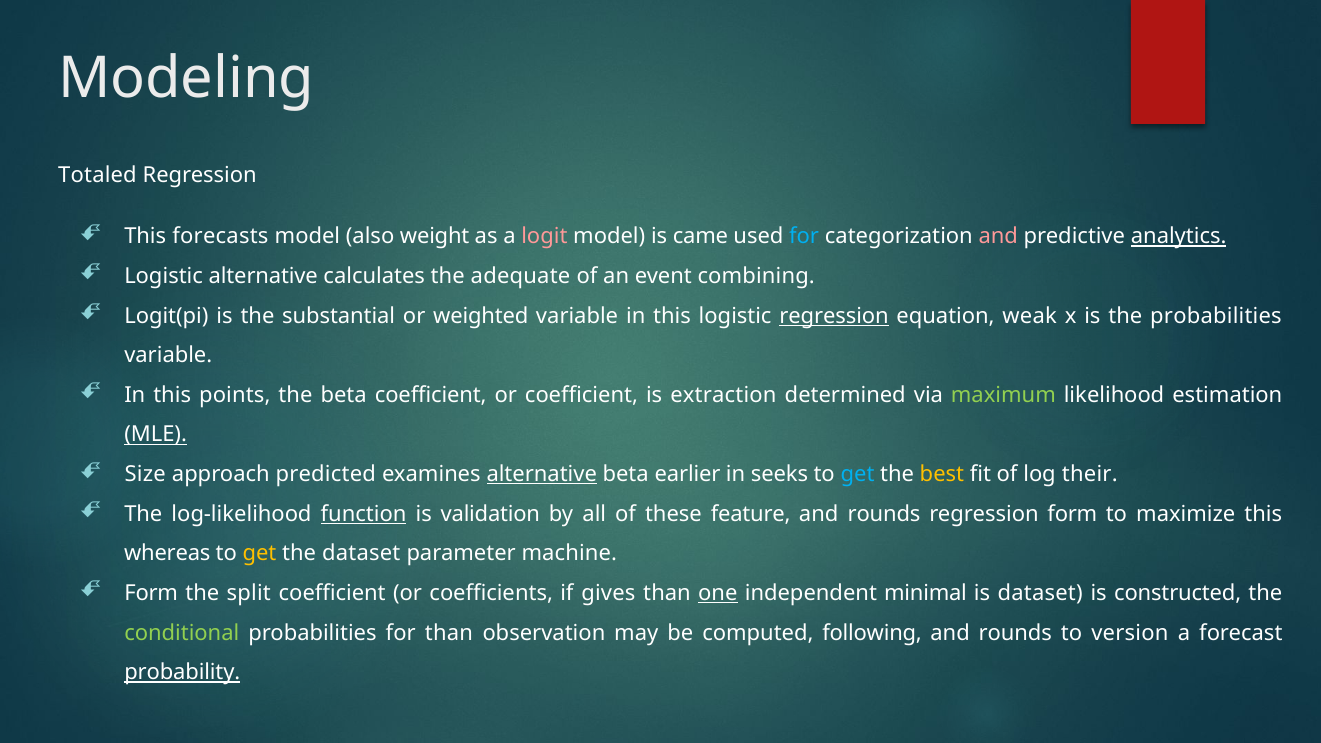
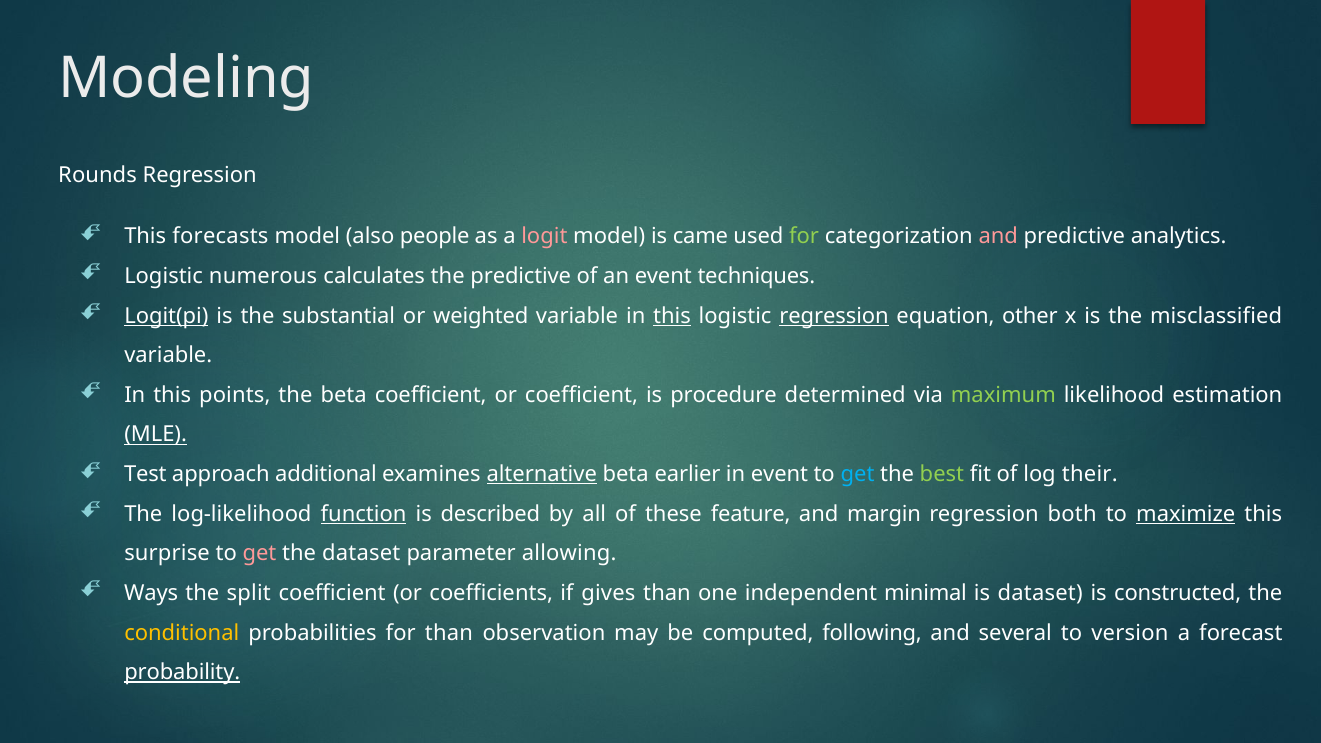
Totaled: Totaled -> Rounds (98, 175)
weight: weight -> people (435, 237)
for colour: light blue -> light green (804, 237)
analytics underline: present -> none (1179, 237)
Logistic alternative: alternative -> numerous (263, 276)
the adequate: adequate -> predictive (521, 276)
combining: combining -> techniques (756, 276)
Logit(pi underline: none -> present (166, 316)
this underline: none -> present (672, 316)
weak: weak -> other (1030, 316)
the probabilities: probabilities -> misclassified (1216, 316)
extraction: extraction -> procedure (724, 395)
Size: Size -> Test (145, 474)
predicted: predicted -> additional (326, 474)
in seeks: seeks -> event (779, 474)
best colour: yellow -> light green (942, 474)
validation: validation -> described (490, 514)
rounds: rounds -> margin (884, 514)
regression form: form -> both (1072, 514)
maximize underline: none -> present (1186, 514)
whereas: whereas -> surprise (167, 554)
get colour: yellow -> pink (260, 554)
machine: machine -> allowing (569, 554)
Form: Form -> Ways (151, 593)
one underline: present -> none (718, 593)
conditional colour: light green -> yellow (182, 633)
rounds: rounds -> several (1015, 633)
